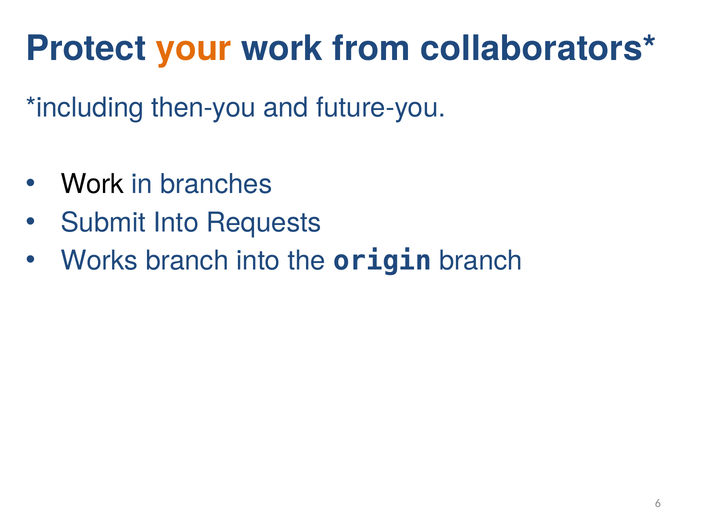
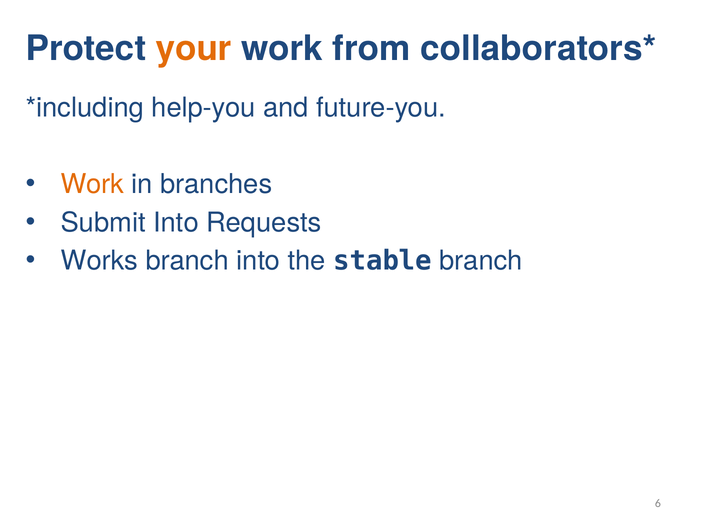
then-you: then-you -> help-you (204, 108)
Work colour: black -> orange (92, 184)
origin: origin -> stable (383, 261)
